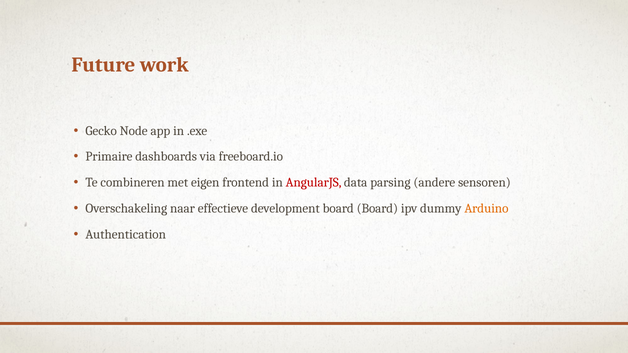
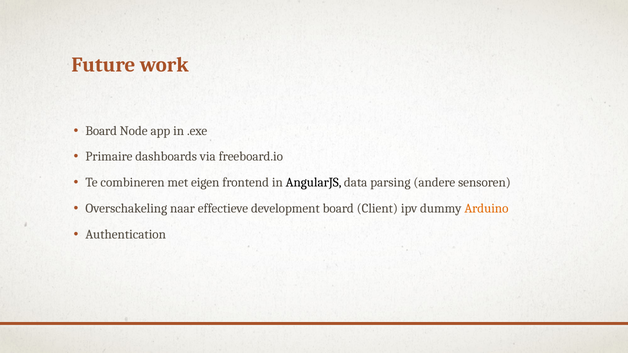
Gecko: Gecko -> Board (101, 131)
AngularJS colour: red -> black (314, 183)
board Board: Board -> Client (377, 209)
